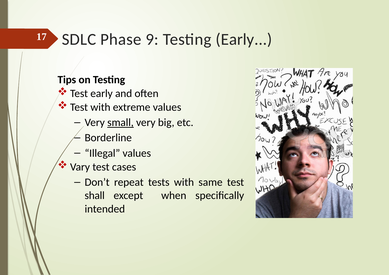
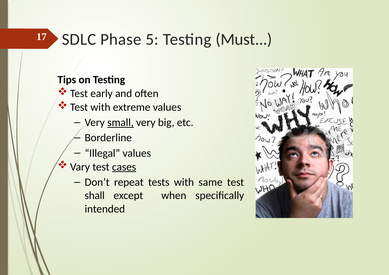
9: 9 -> 5 (152, 40)
Testing Early: Early -> Must (244, 40)
cases underline: none -> present (124, 167)
